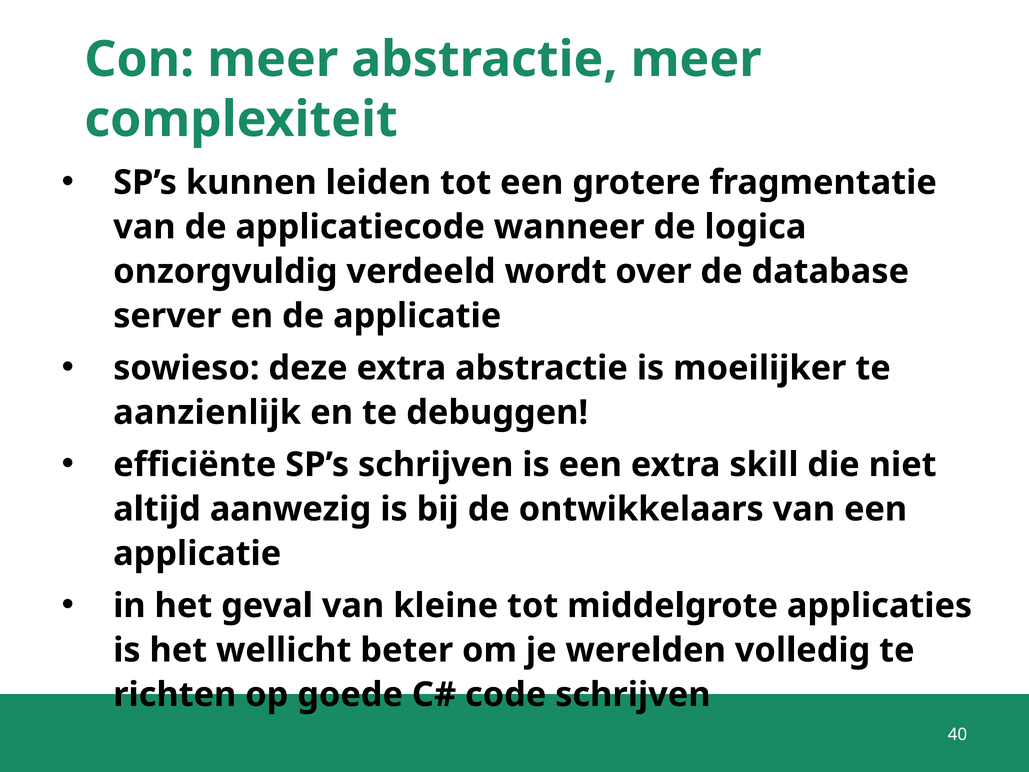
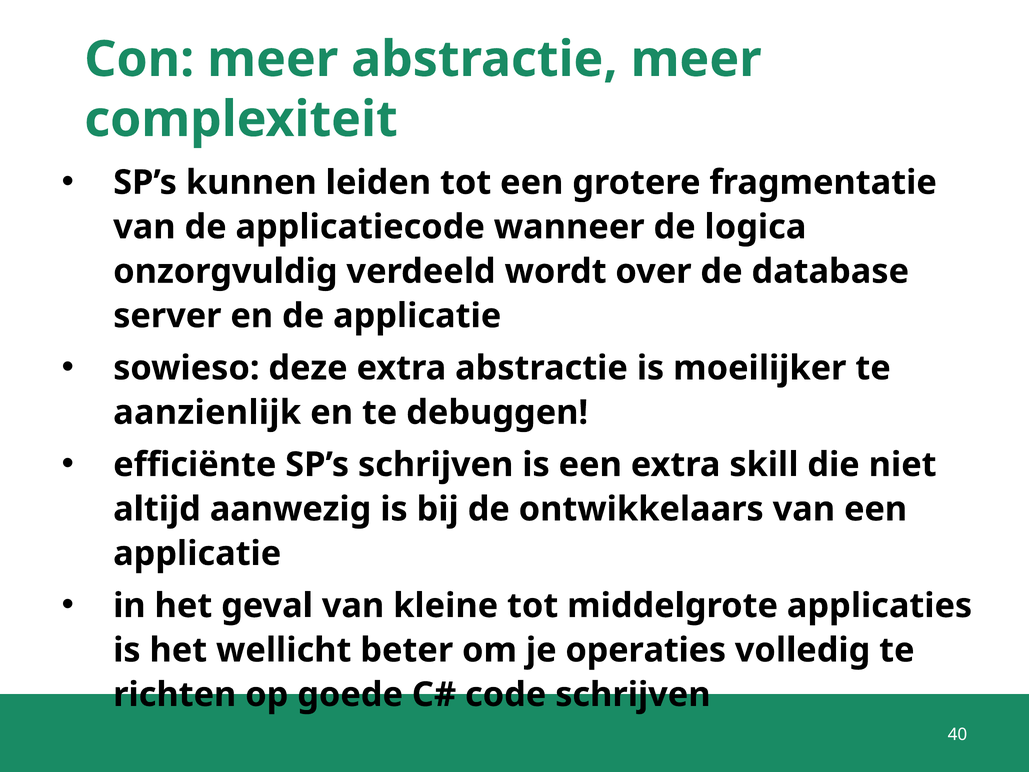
werelden: werelden -> operaties (646, 650)
